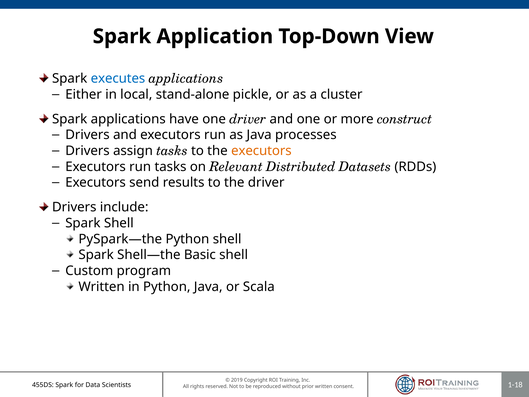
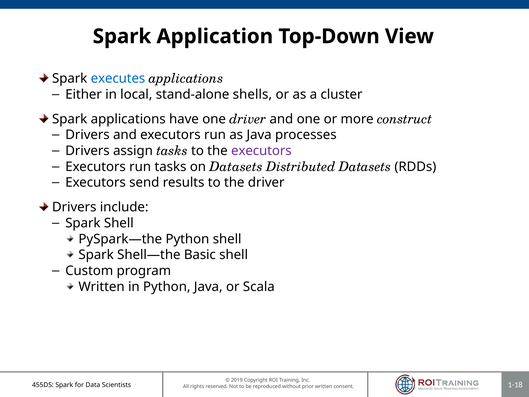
pickle: pickle -> shells (252, 94)
executors colour: orange -> purple (261, 151)
on Relevant: Relevant -> Datasets (236, 167)
